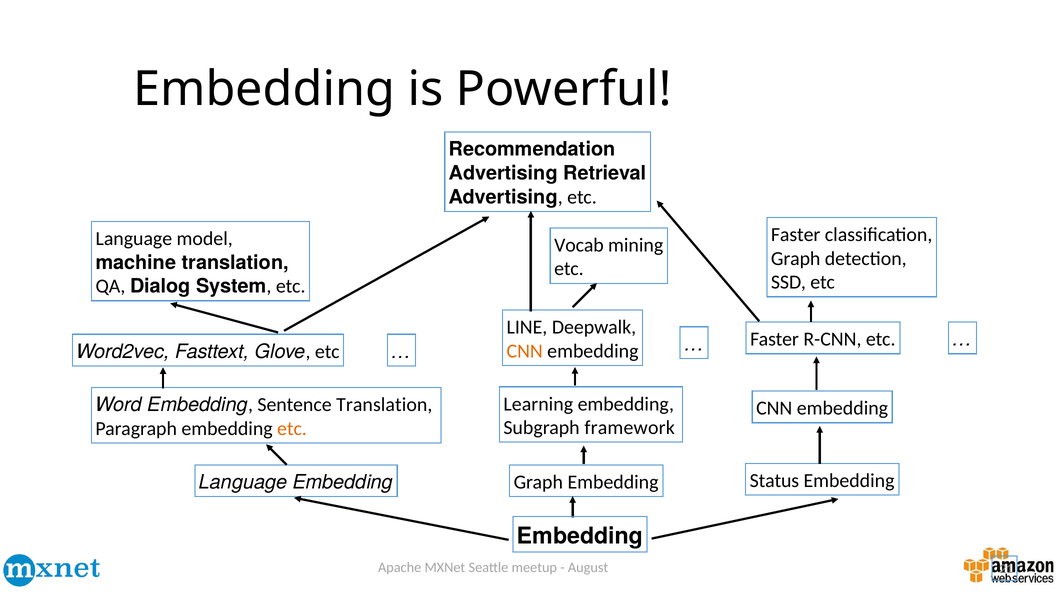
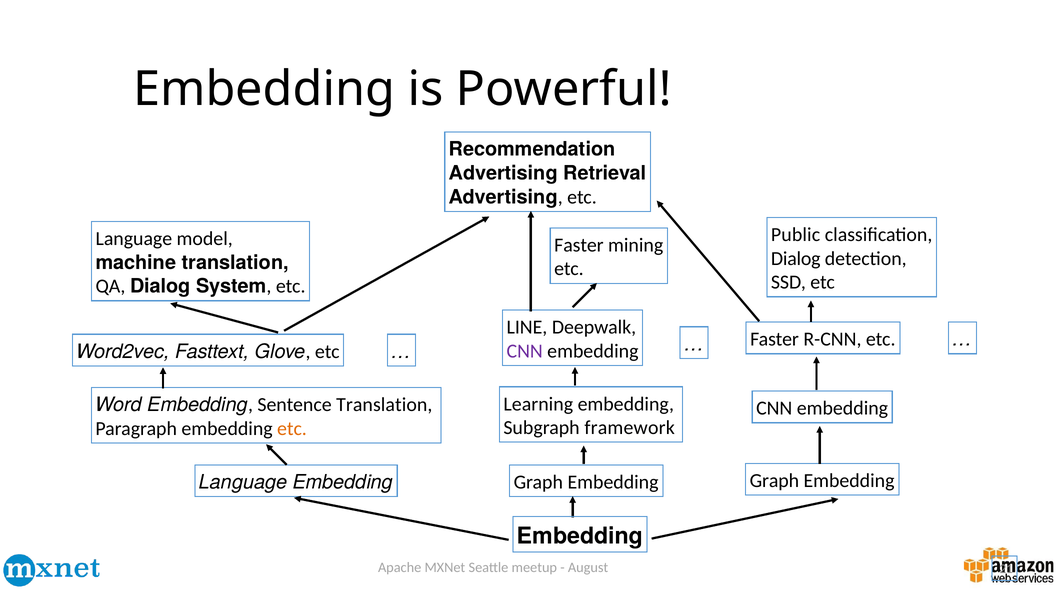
Faster: Faster -> Public (796, 235)
Vocab: Vocab -> Faster (579, 245)
Graph: Graph -> Dialog (796, 259)
CNN colour: orange -> purple (525, 351)
Graph Embedding Status: Status -> Graph (774, 481)
